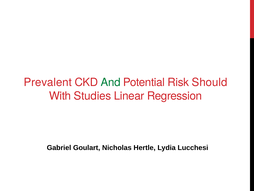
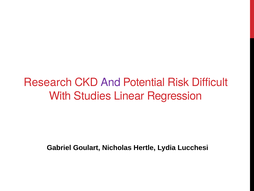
Prevalent: Prevalent -> Research (48, 82)
And colour: green -> purple (111, 82)
Should: Should -> Difficult (210, 82)
